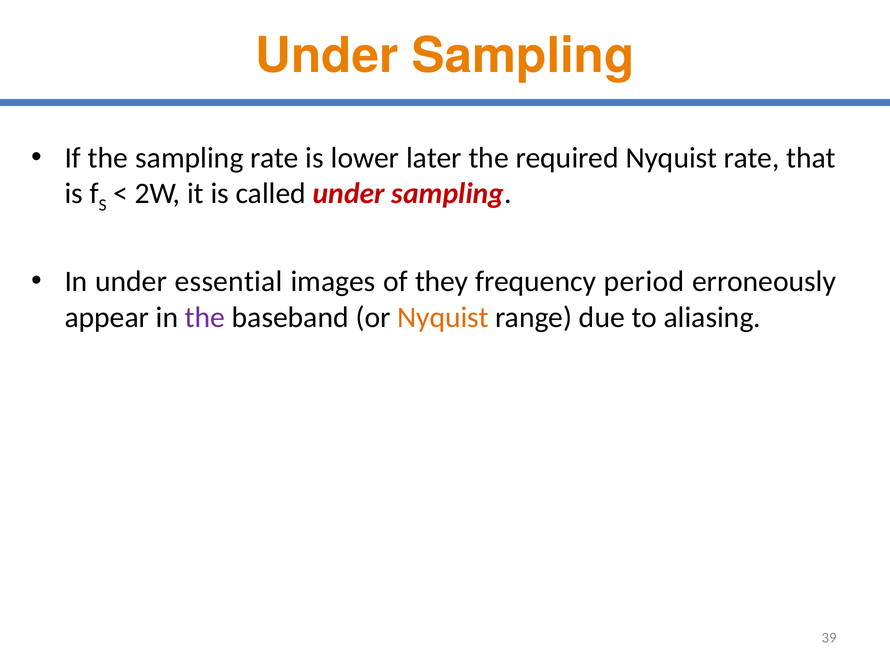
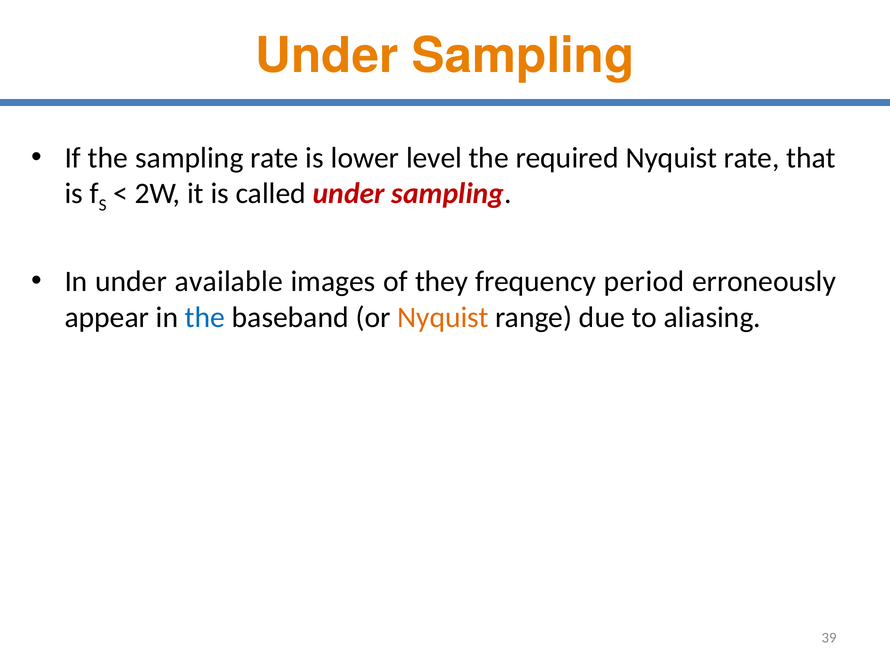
later: later -> level (434, 158)
essential: essential -> available (229, 281)
the colour: purple -> blue (205, 317)
